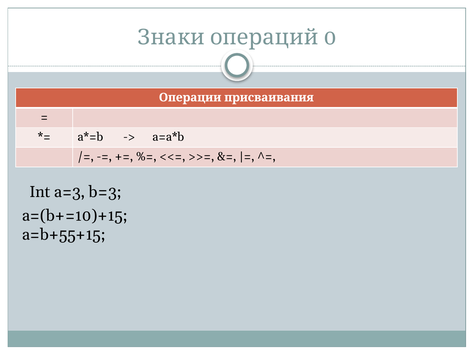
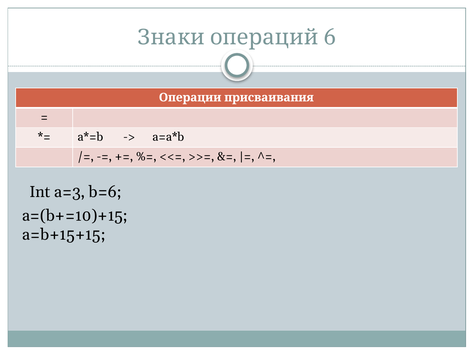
0: 0 -> 6 (330, 37)
b=3: b=3 -> b=6 (105, 192)
a=b+55+15: a=b+55+15 -> a=b+15+15 (64, 235)
